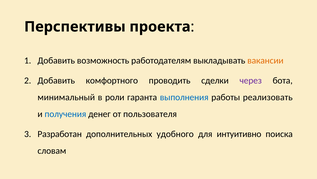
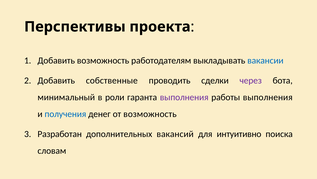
вакансии colour: orange -> blue (265, 60)
комфортного: комфортного -> собственные (112, 80)
выполнения colour: blue -> purple (184, 97)
работы реализовать: реализовать -> выполнения (268, 97)
от пользователя: пользователя -> возможность (150, 114)
удобного: удобного -> вакансий (175, 134)
